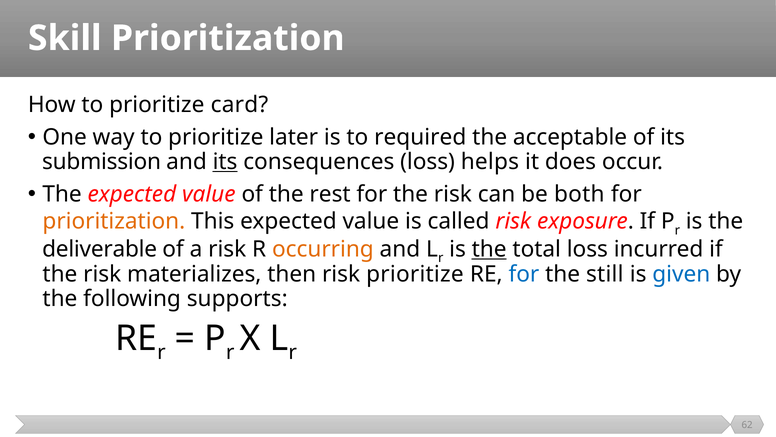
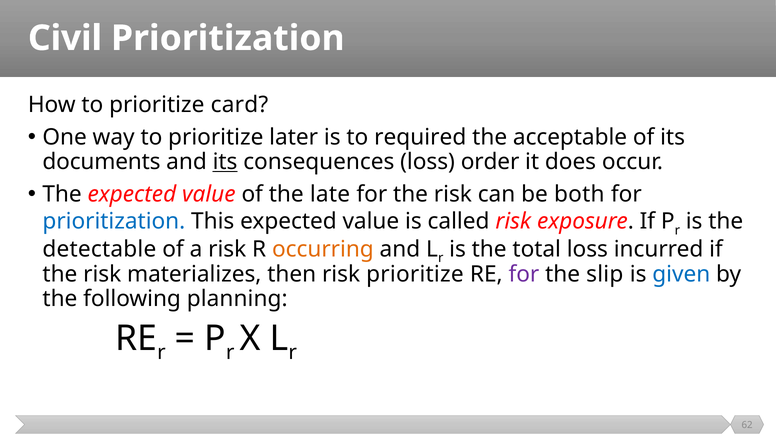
Skill: Skill -> Civil (65, 38)
submission: submission -> documents (102, 162)
helps: helps -> order (490, 162)
rest: rest -> late (330, 194)
prioritization colour: orange -> blue (114, 221)
deliverable: deliverable -> detectable (99, 249)
the underline: present -> none (489, 249)
for colour: blue -> purple (524, 274)
still: still -> slip (605, 274)
supports: supports -> planning (237, 299)
